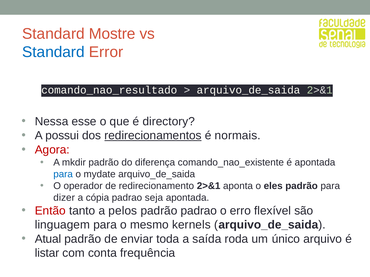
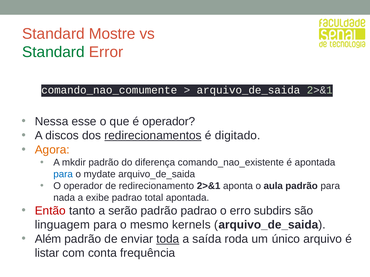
Standard colour: blue -> green (53, 52)
comando_nao_resultado: comando_nao_resultado -> comando_nao_comumente (109, 90)
é directory: directory -> operador (169, 122)
possui: possui -> discos (62, 136)
normais: normais -> digitado (238, 136)
Agora colour: red -> orange (52, 150)
eles: eles -> aula (273, 186)
dizer: dizer -> nada (64, 198)
cópia: cópia -> exibe (97, 198)
seja: seja -> total (154, 198)
pelos: pelos -> serão (123, 211)
flexível: flexível -> subdirs (273, 211)
Atual: Atual -> Além (48, 239)
toda underline: none -> present (168, 239)
